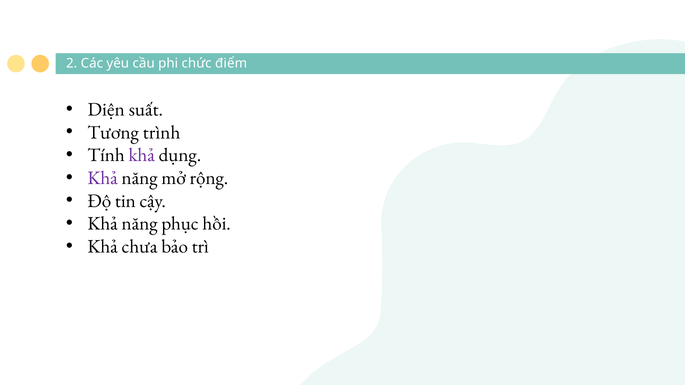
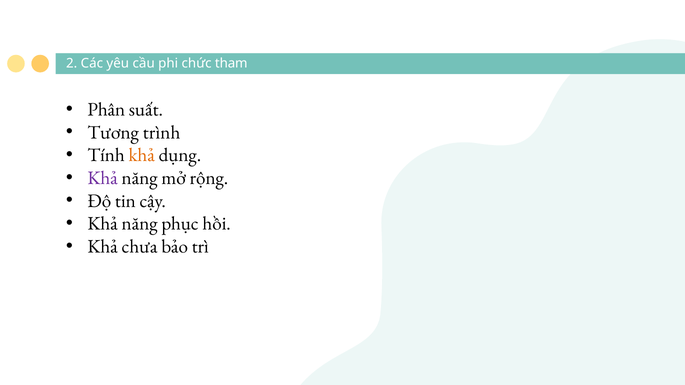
điểm: điểm -> tham (231, 64)
Diện: Diện -> Phân (106, 110)
khả colour: purple -> orange (142, 155)
